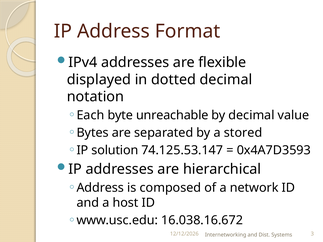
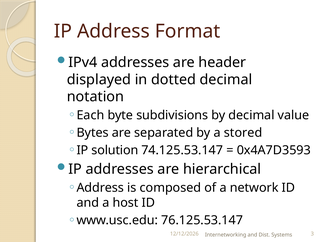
flexible: flexible -> header (222, 62)
unreachable: unreachable -> subdivisions (172, 115)
16.038.16.672: 16.038.16.672 -> 76.125.53.147 (202, 221)
